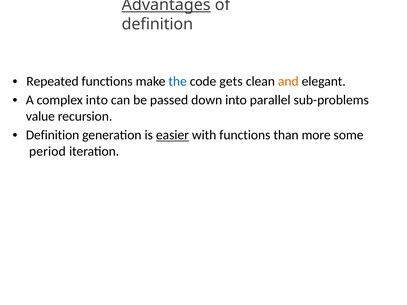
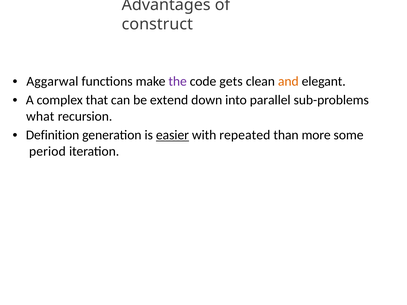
Advantages underline: present -> none (166, 5)
definition: definition -> construct (157, 24)
Repeated: Repeated -> Aggarwal (52, 81)
the colour: blue -> purple (178, 81)
complex into: into -> that (97, 100)
passed: passed -> extend (169, 100)
value: value -> what (40, 116)
with functions: functions -> repeated (245, 135)
